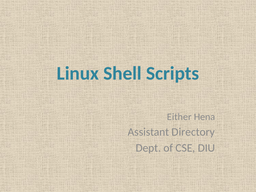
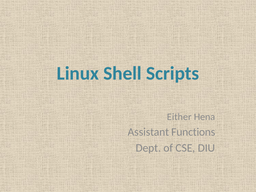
Directory: Directory -> Functions (193, 132)
